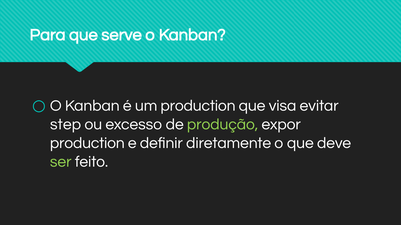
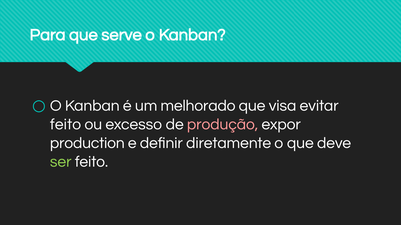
um production: production -> melhorado (198, 106)
step: step -> feito (66, 125)
produção colour: light green -> pink (223, 125)
